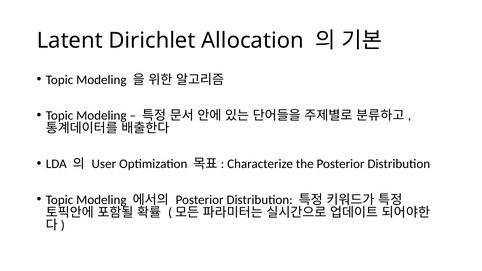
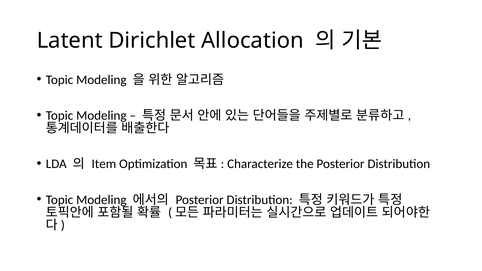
User: User -> Item (104, 164)
